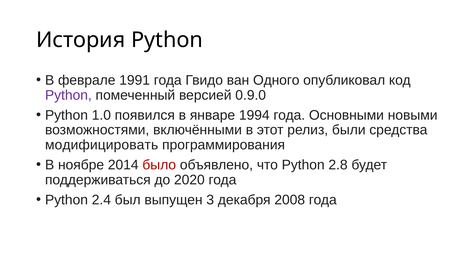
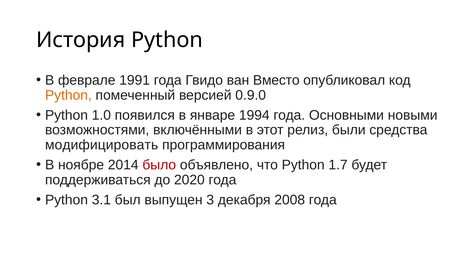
Одного: Одного -> Вместо (276, 80)
Python colour: purple -> orange (68, 95)
2.8: 2.8 -> 1.7 (338, 165)
2.4: 2.4 -> 3.1 (101, 199)
